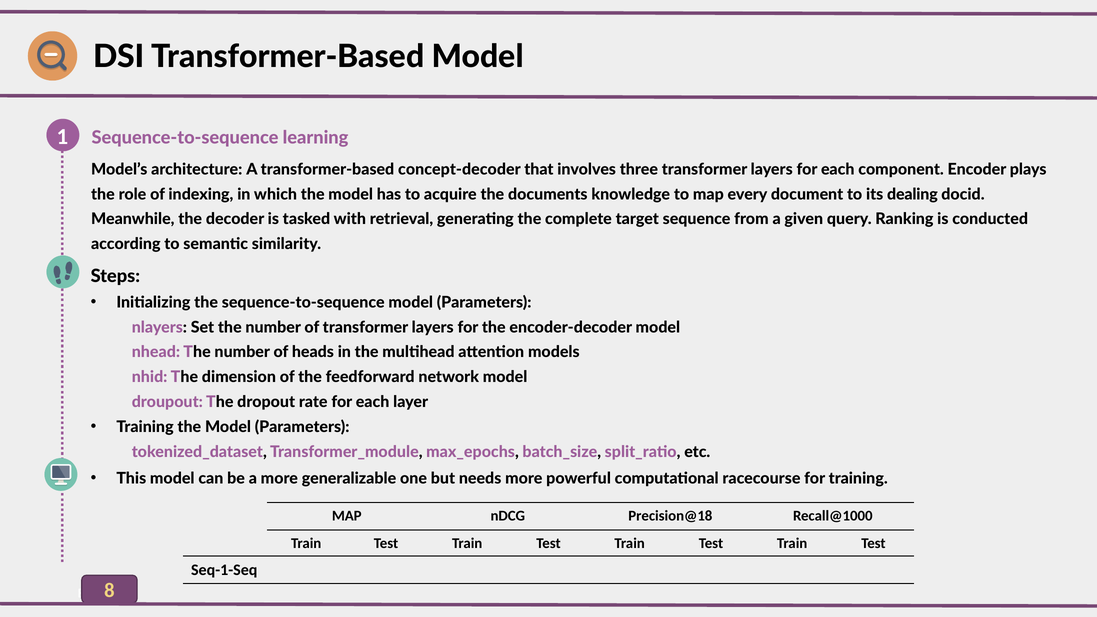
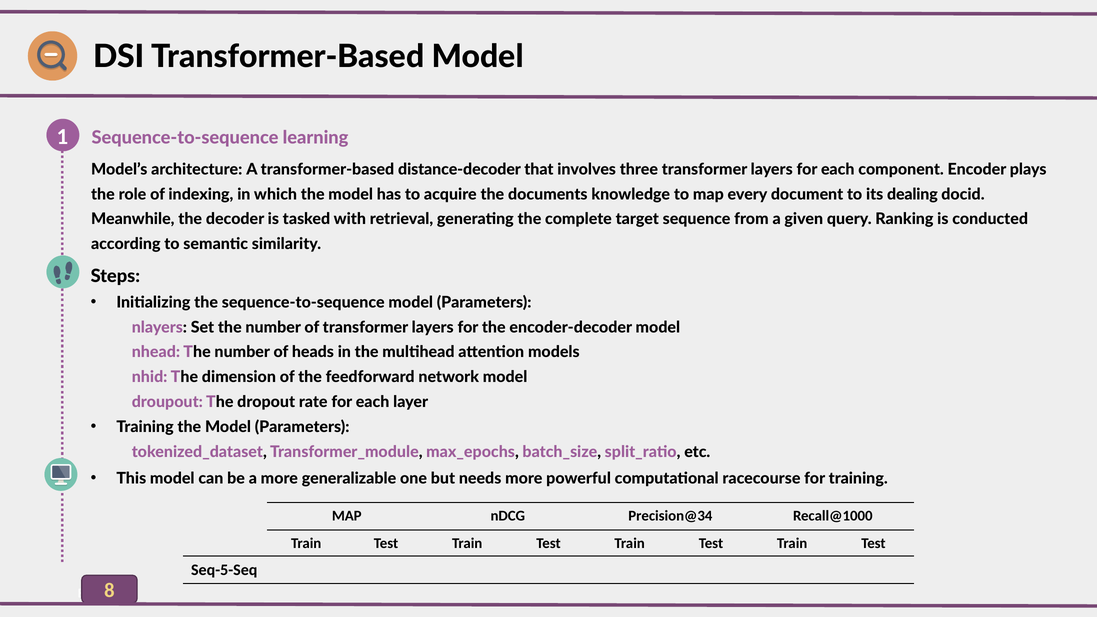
concept-decoder: concept-decoder -> distance-decoder (460, 169)
Precision@18: Precision@18 -> Precision@34 (670, 516)
Seq-1-Seq: Seq-1-Seq -> Seq-5-Seq (224, 570)
